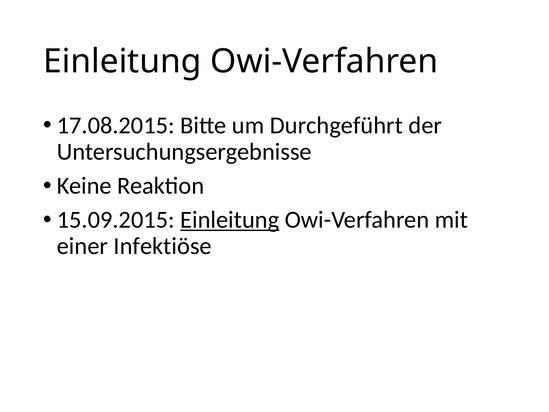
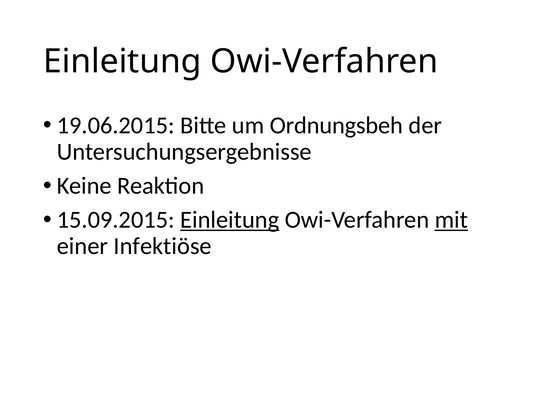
17.08.2015: 17.08.2015 -> 19.06.2015 (116, 125)
Durchgeführt: Durchgeführt -> Ordnungsbeh (336, 125)
mit underline: none -> present (451, 220)
